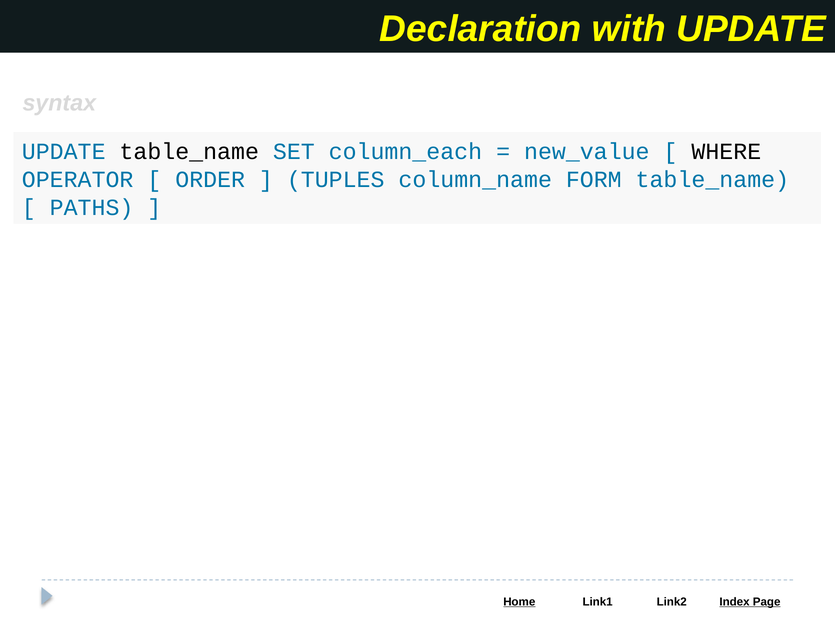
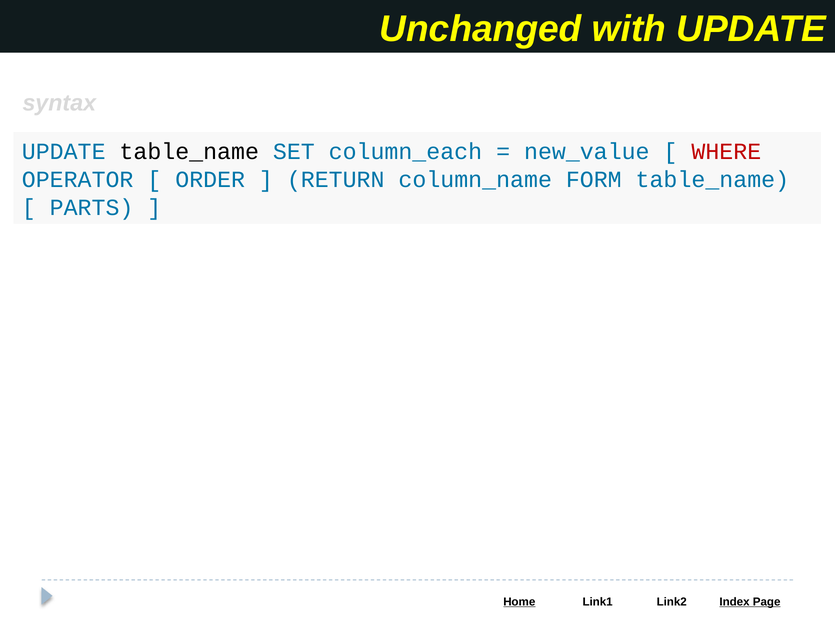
Declaration: Declaration -> Unchanged (480, 29)
WHERE colour: black -> red (726, 152)
TUPLES: TUPLES -> RETURN (336, 180)
PATHS: PATHS -> PARTS (92, 207)
